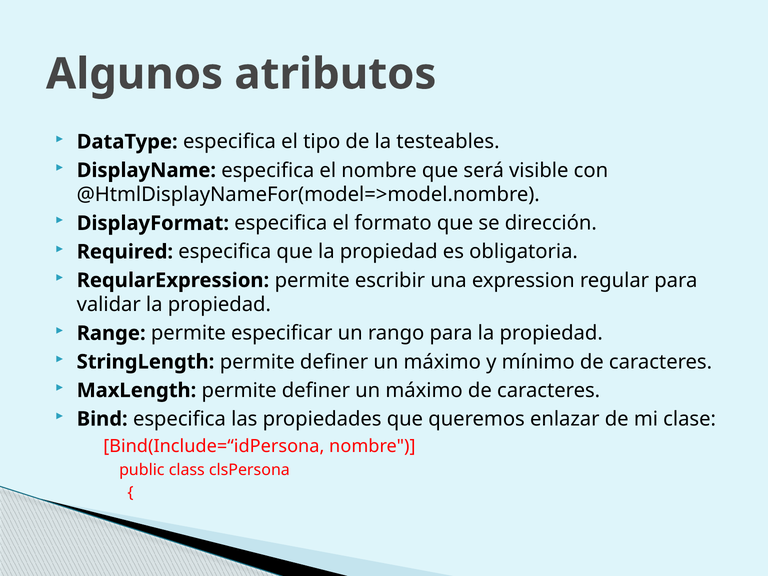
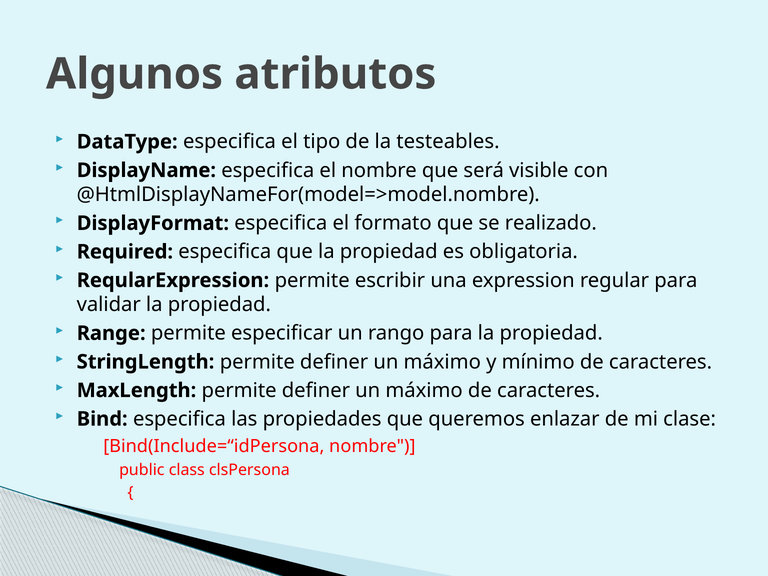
dirección: dirección -> realizado (551, 223)
